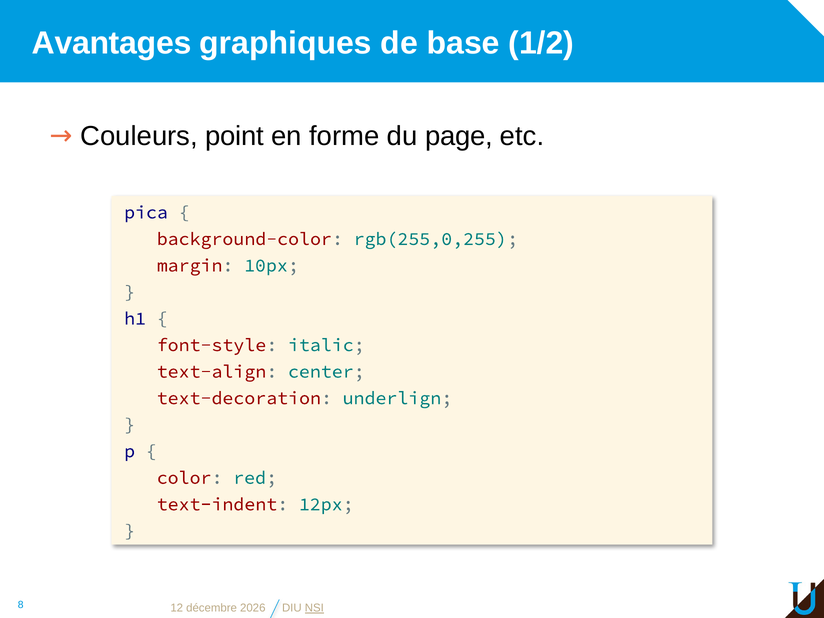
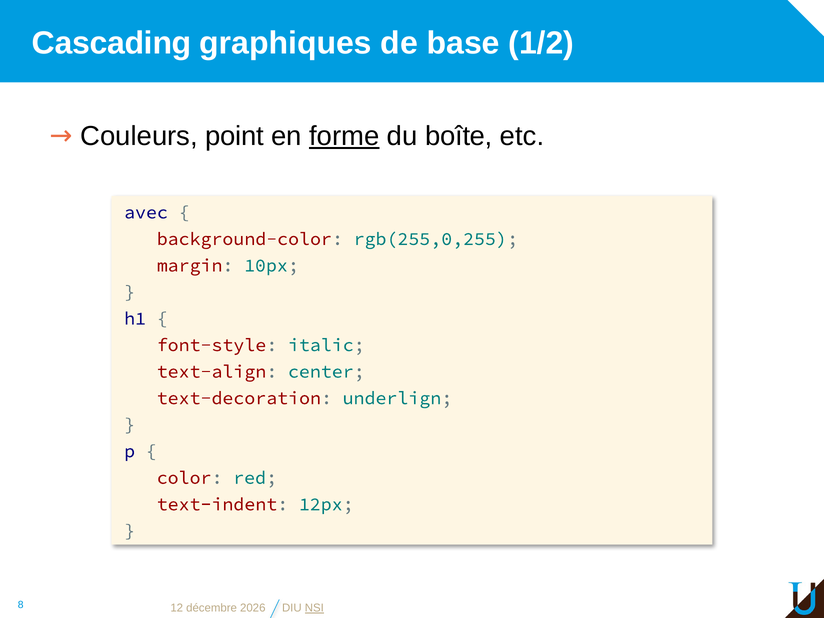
Avantages: Avantages -> Cascading (112, 43)
forme underline: none -> present (344, 136)
page: page -> boîte (459, 136)
pica: pica -> avec (146, 212)
